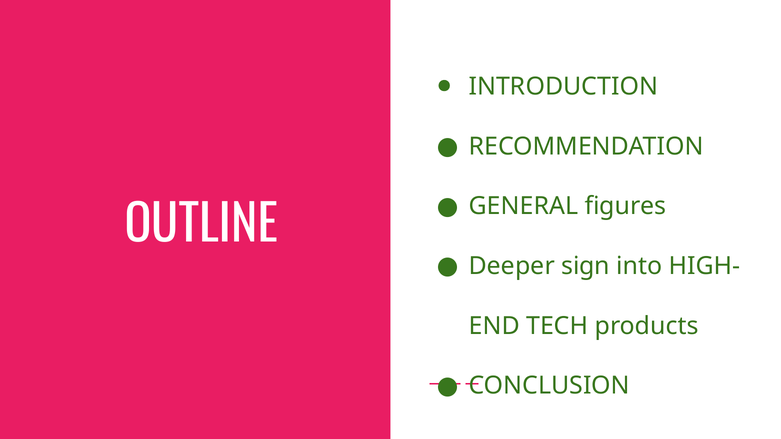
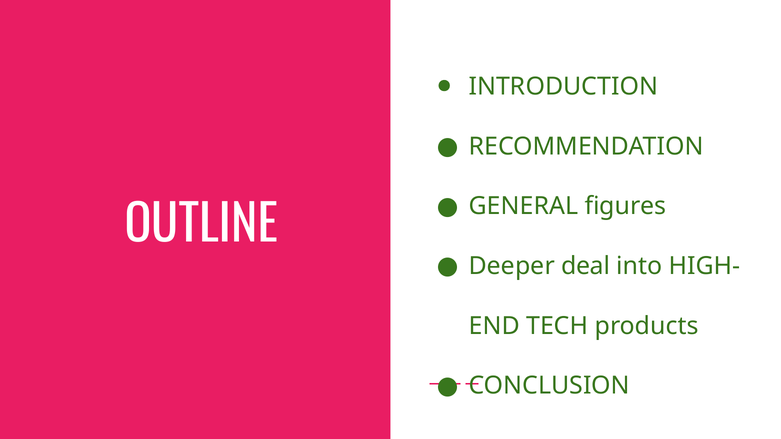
sign: sign -> deal (586, 266)
